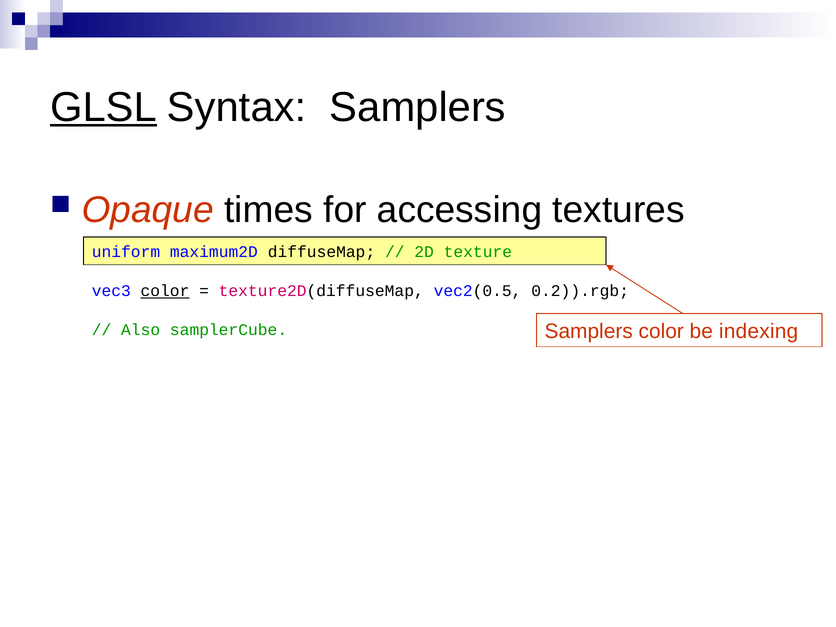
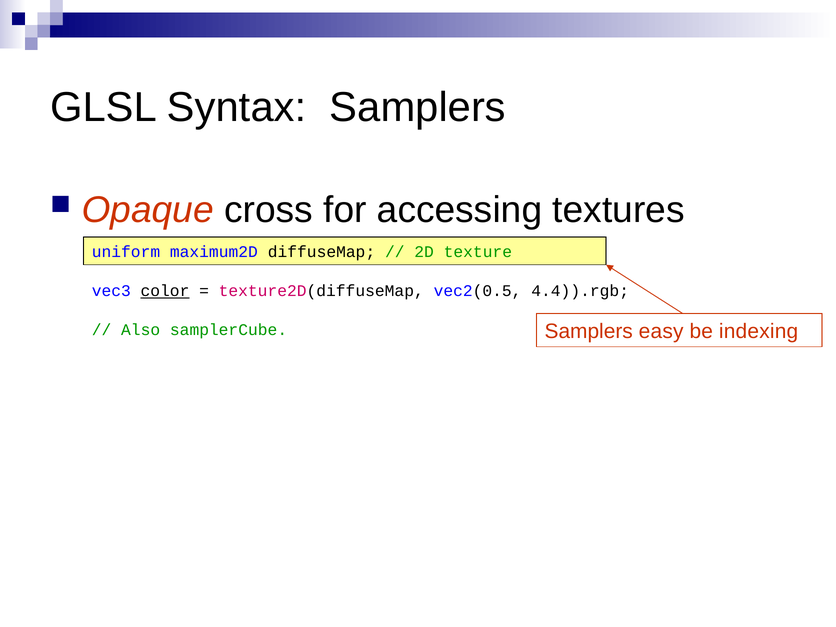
GLSL underline: present -> none (104, 107)
times: times -> cross (269, 210)
0.2)).rgb: 0.2)).rgb -> 4.4)).rgb (580, 291)
Samplers color: color -> easy (661, 332)
